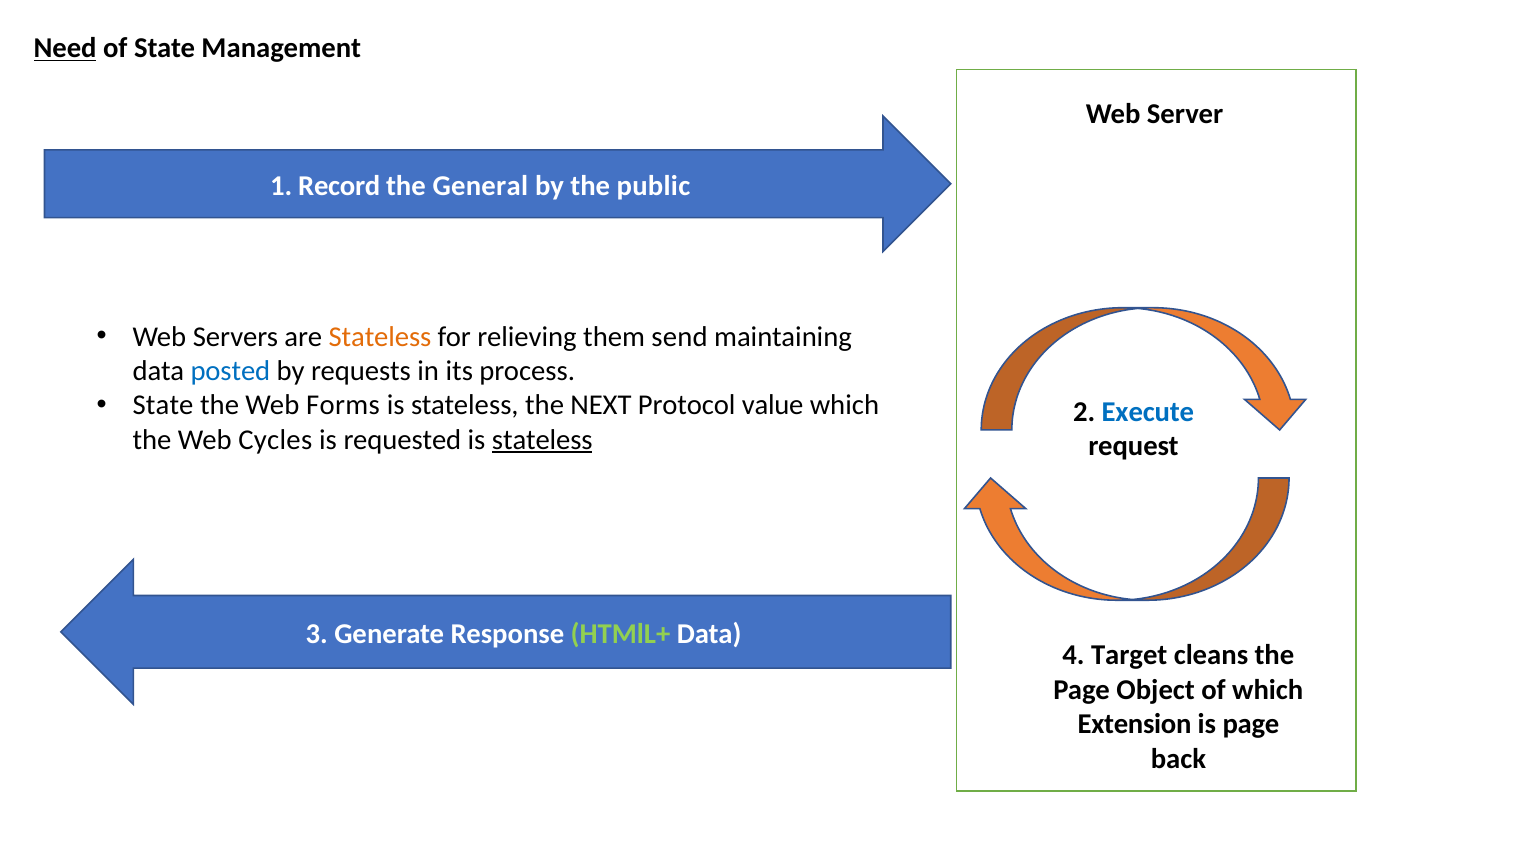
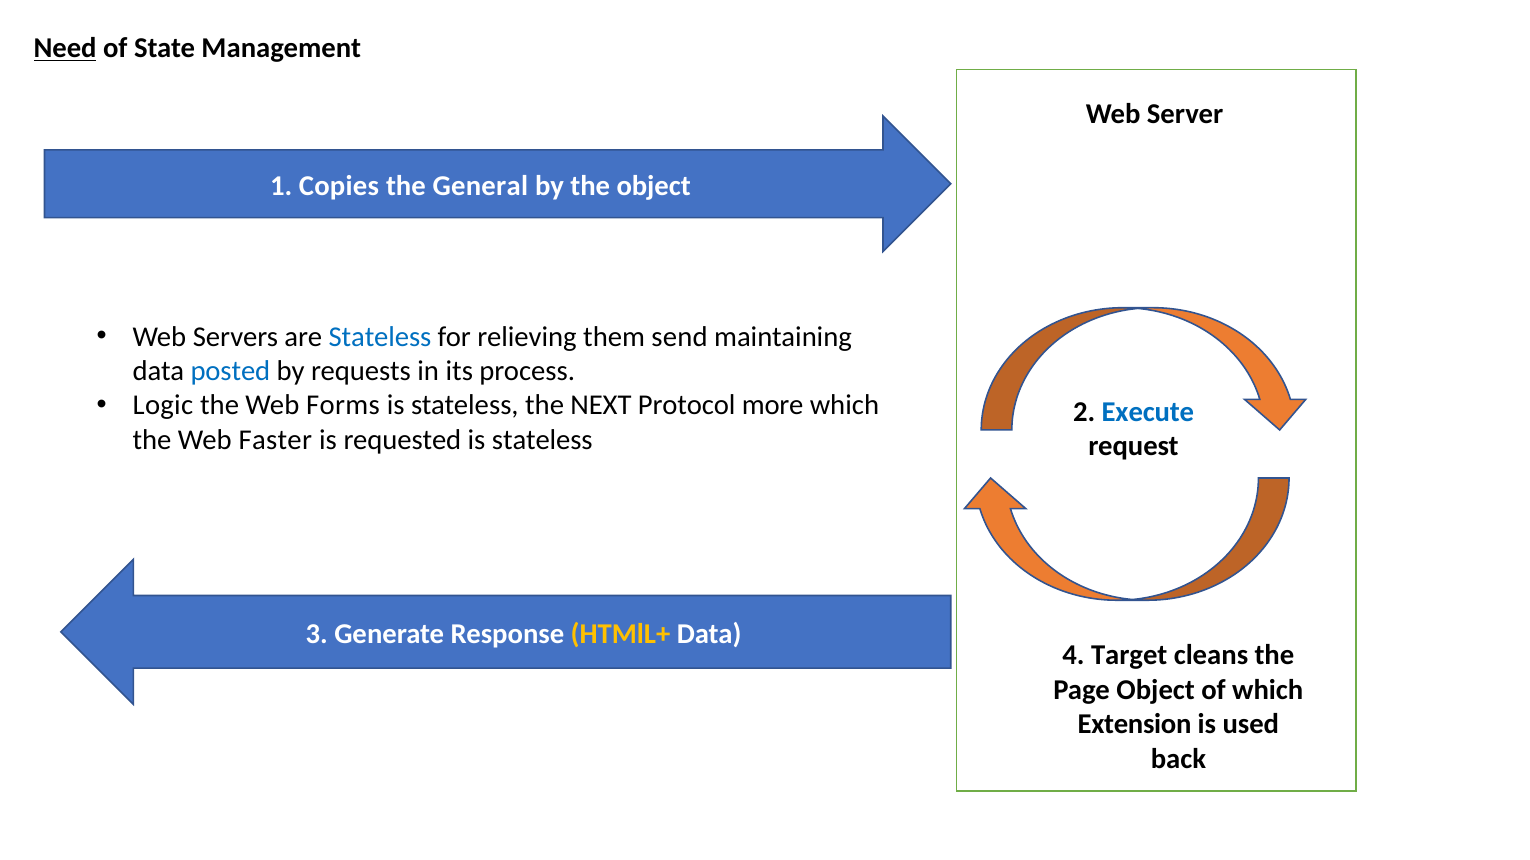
Record: Record -> Copies (339, 186)
the public: public -> object (654, 186)
Stateless colour: orange -> blue (380, 337)
State: State -> Logic (163, 406)
value: value -> more (773, 406)
Cycles: Cycles -> Faster (275, 440)
stateless underline: present -> none (542, 440)
HTMlL+ colour: light green -> yellow (620, 634)
is page: page -> used (1251, 725)
